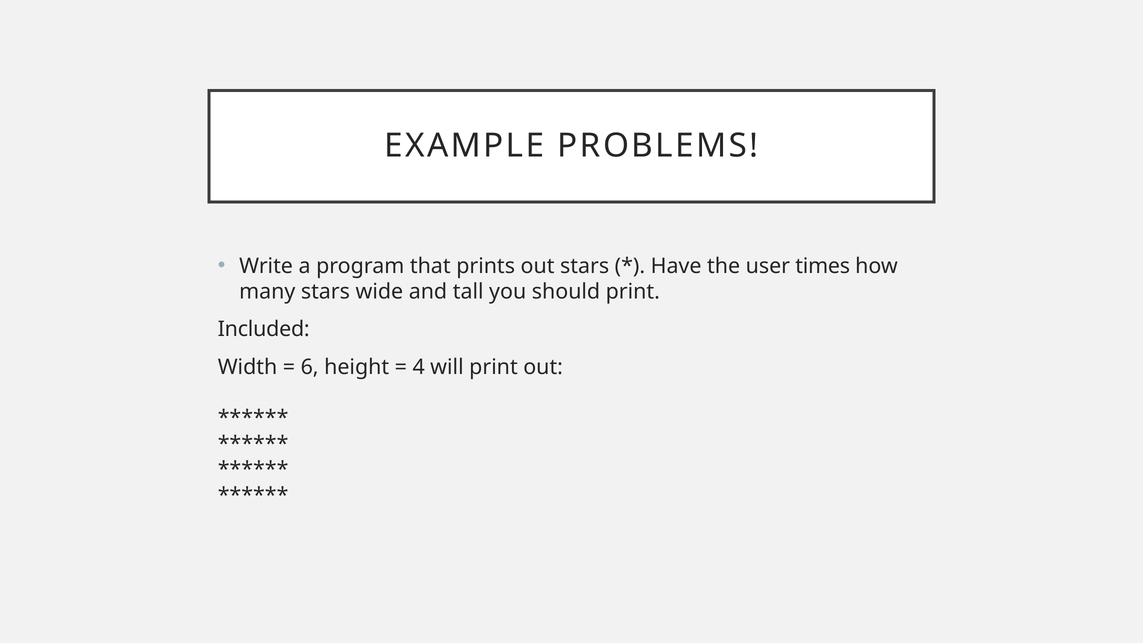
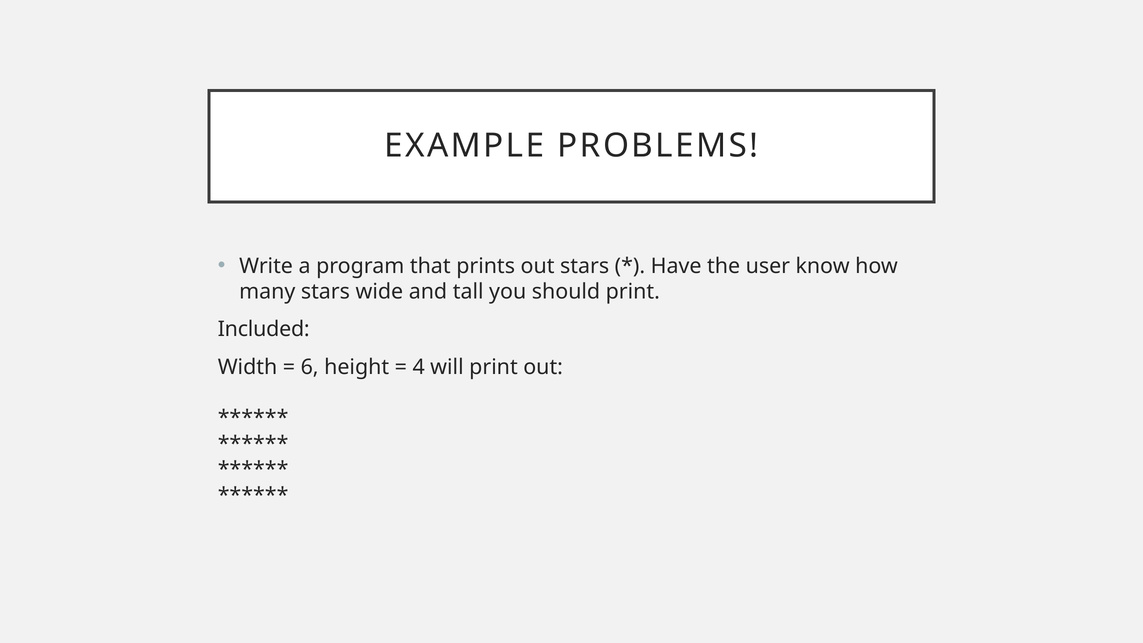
times: times -> know (823, 266)
